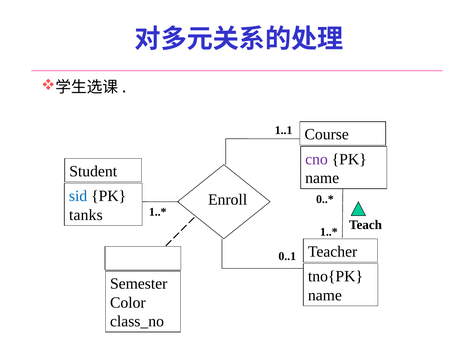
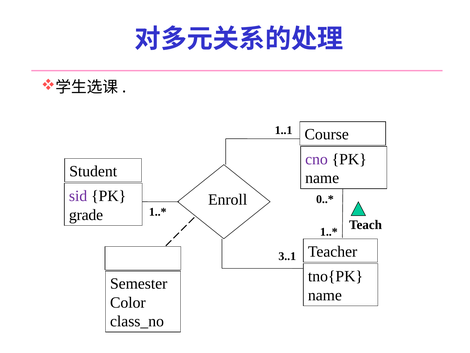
sid colour: blue -> purple (78, 196)
tanks: tanks -> grade (86, 215)
0..1: 0..1 -> 3..1 (287, 256)
